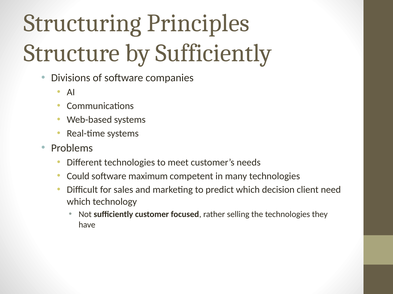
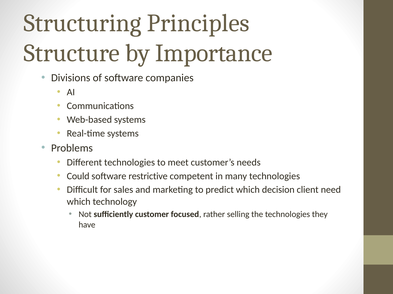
by Sufficiently: Sufficiently -> Importance (214, 53)
maximum: maximum -> restrictive (148, 176)
